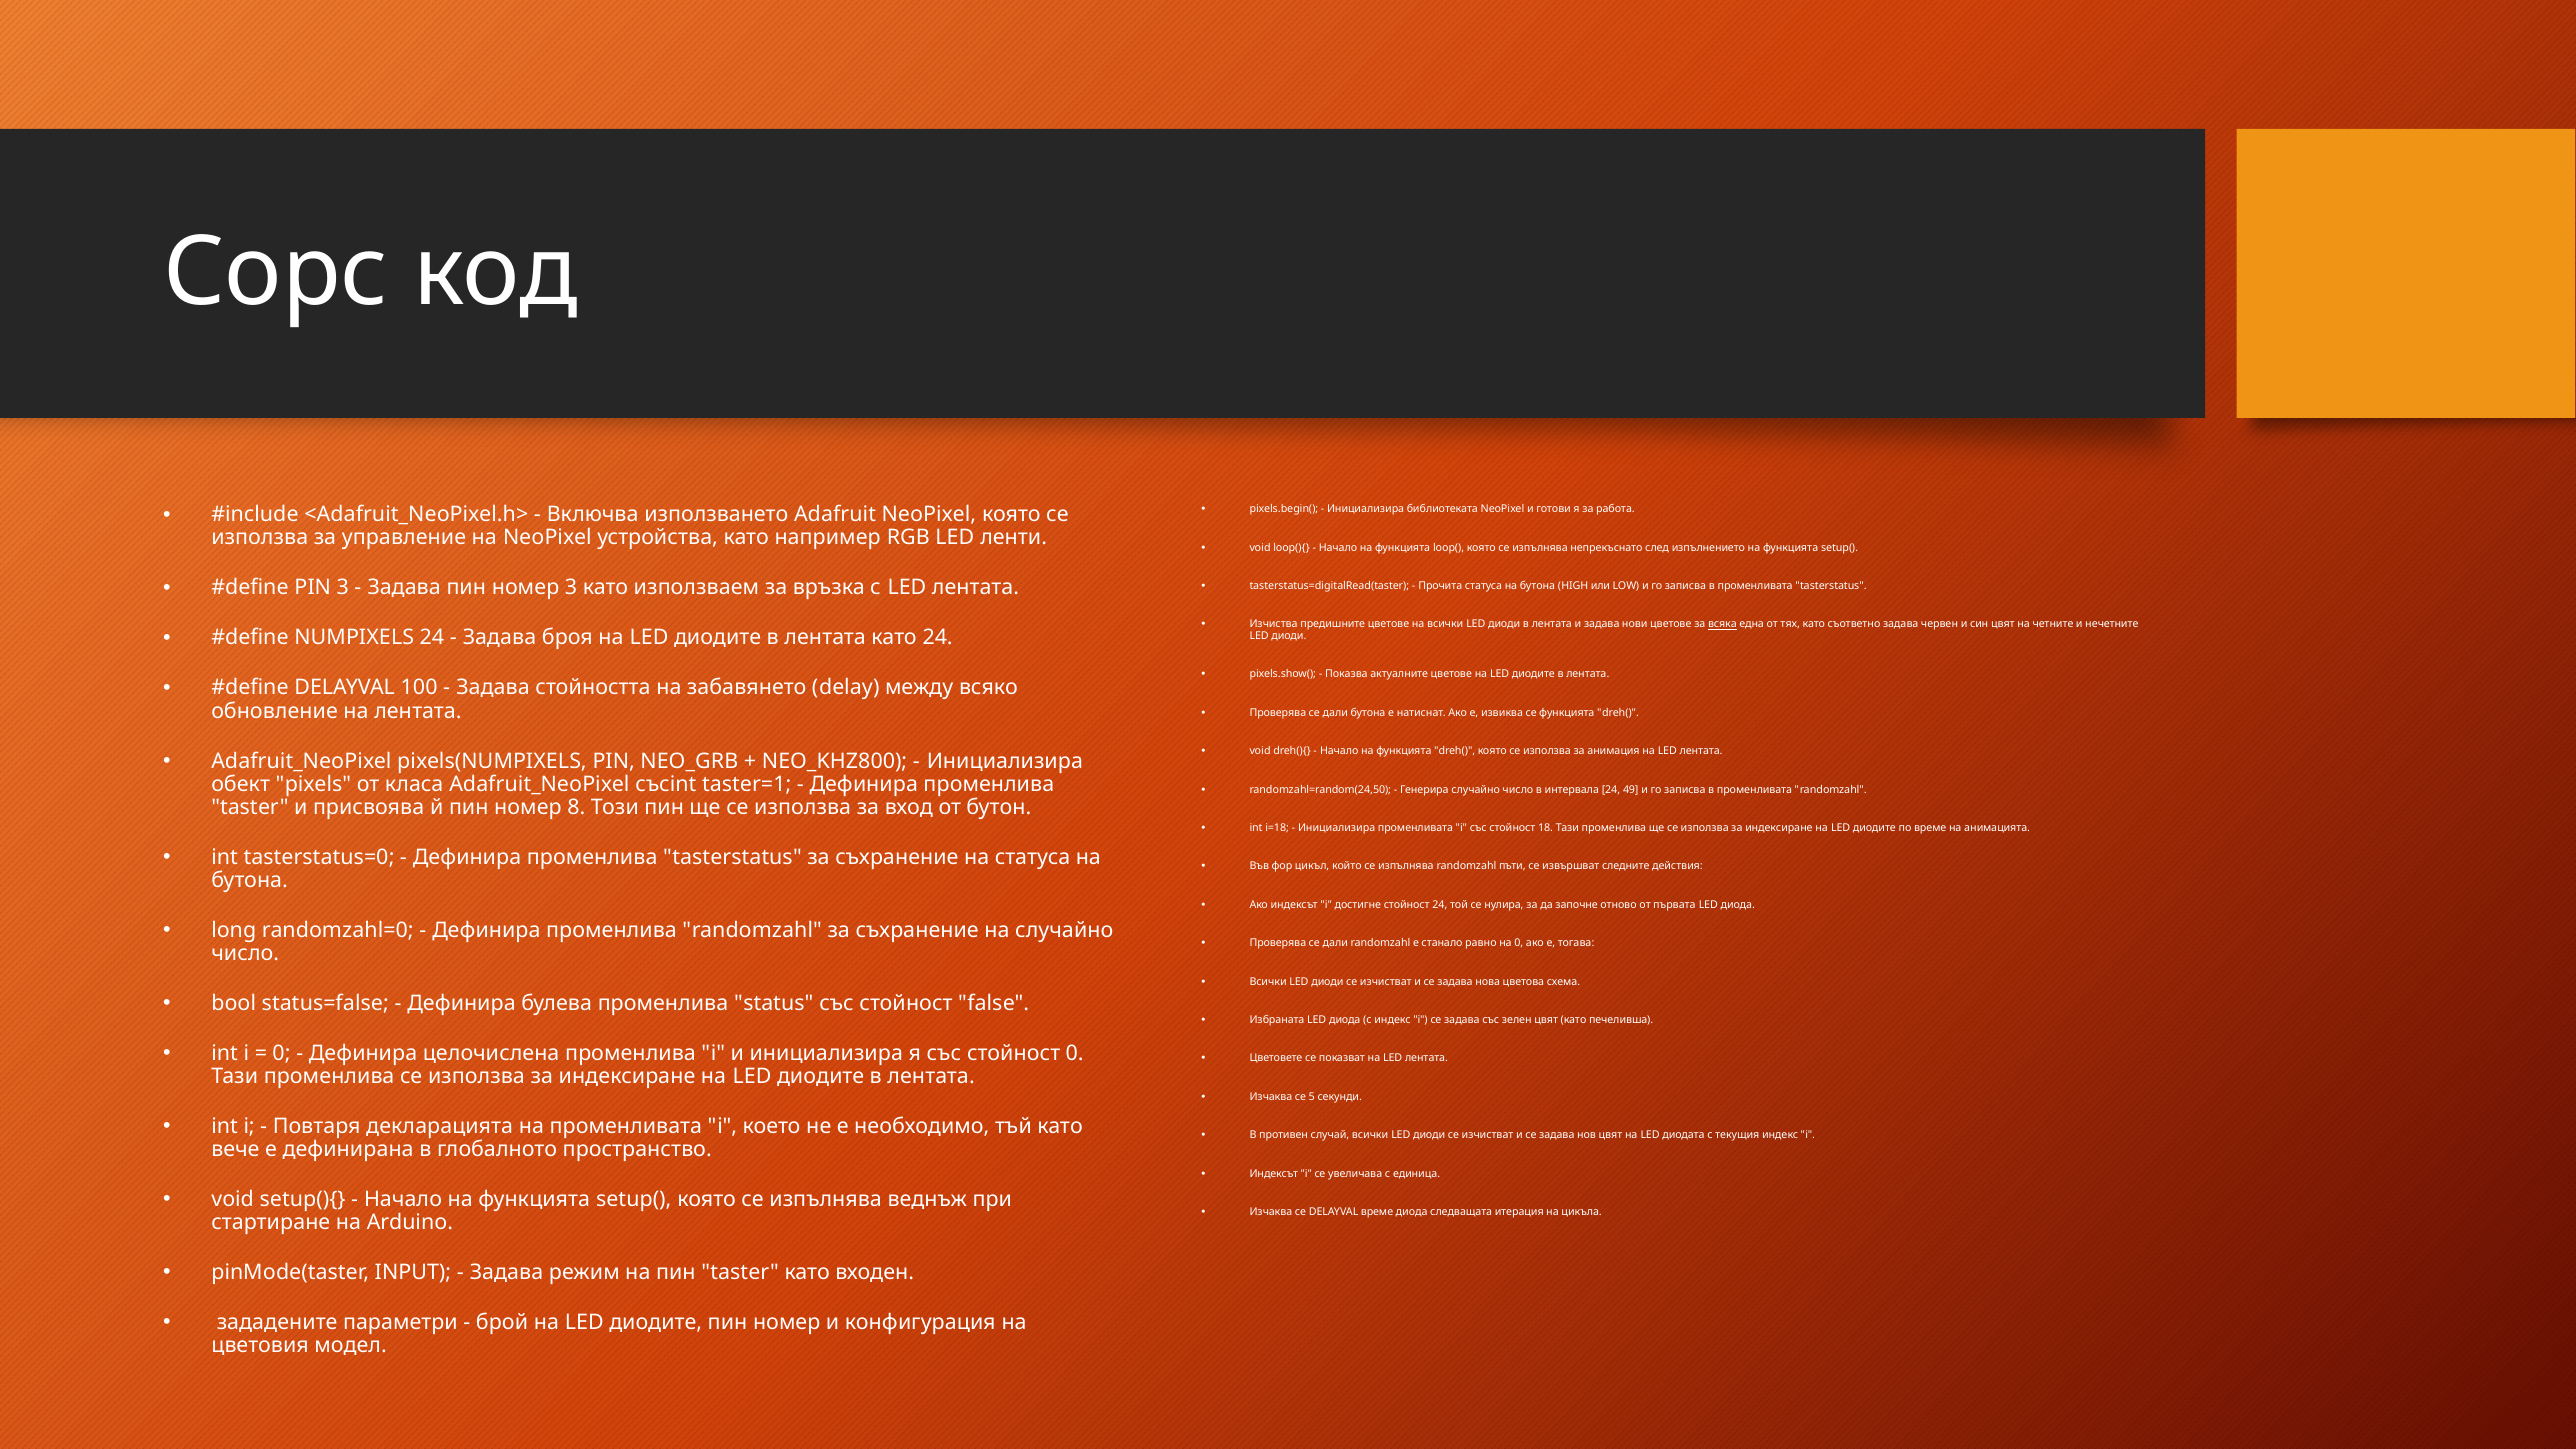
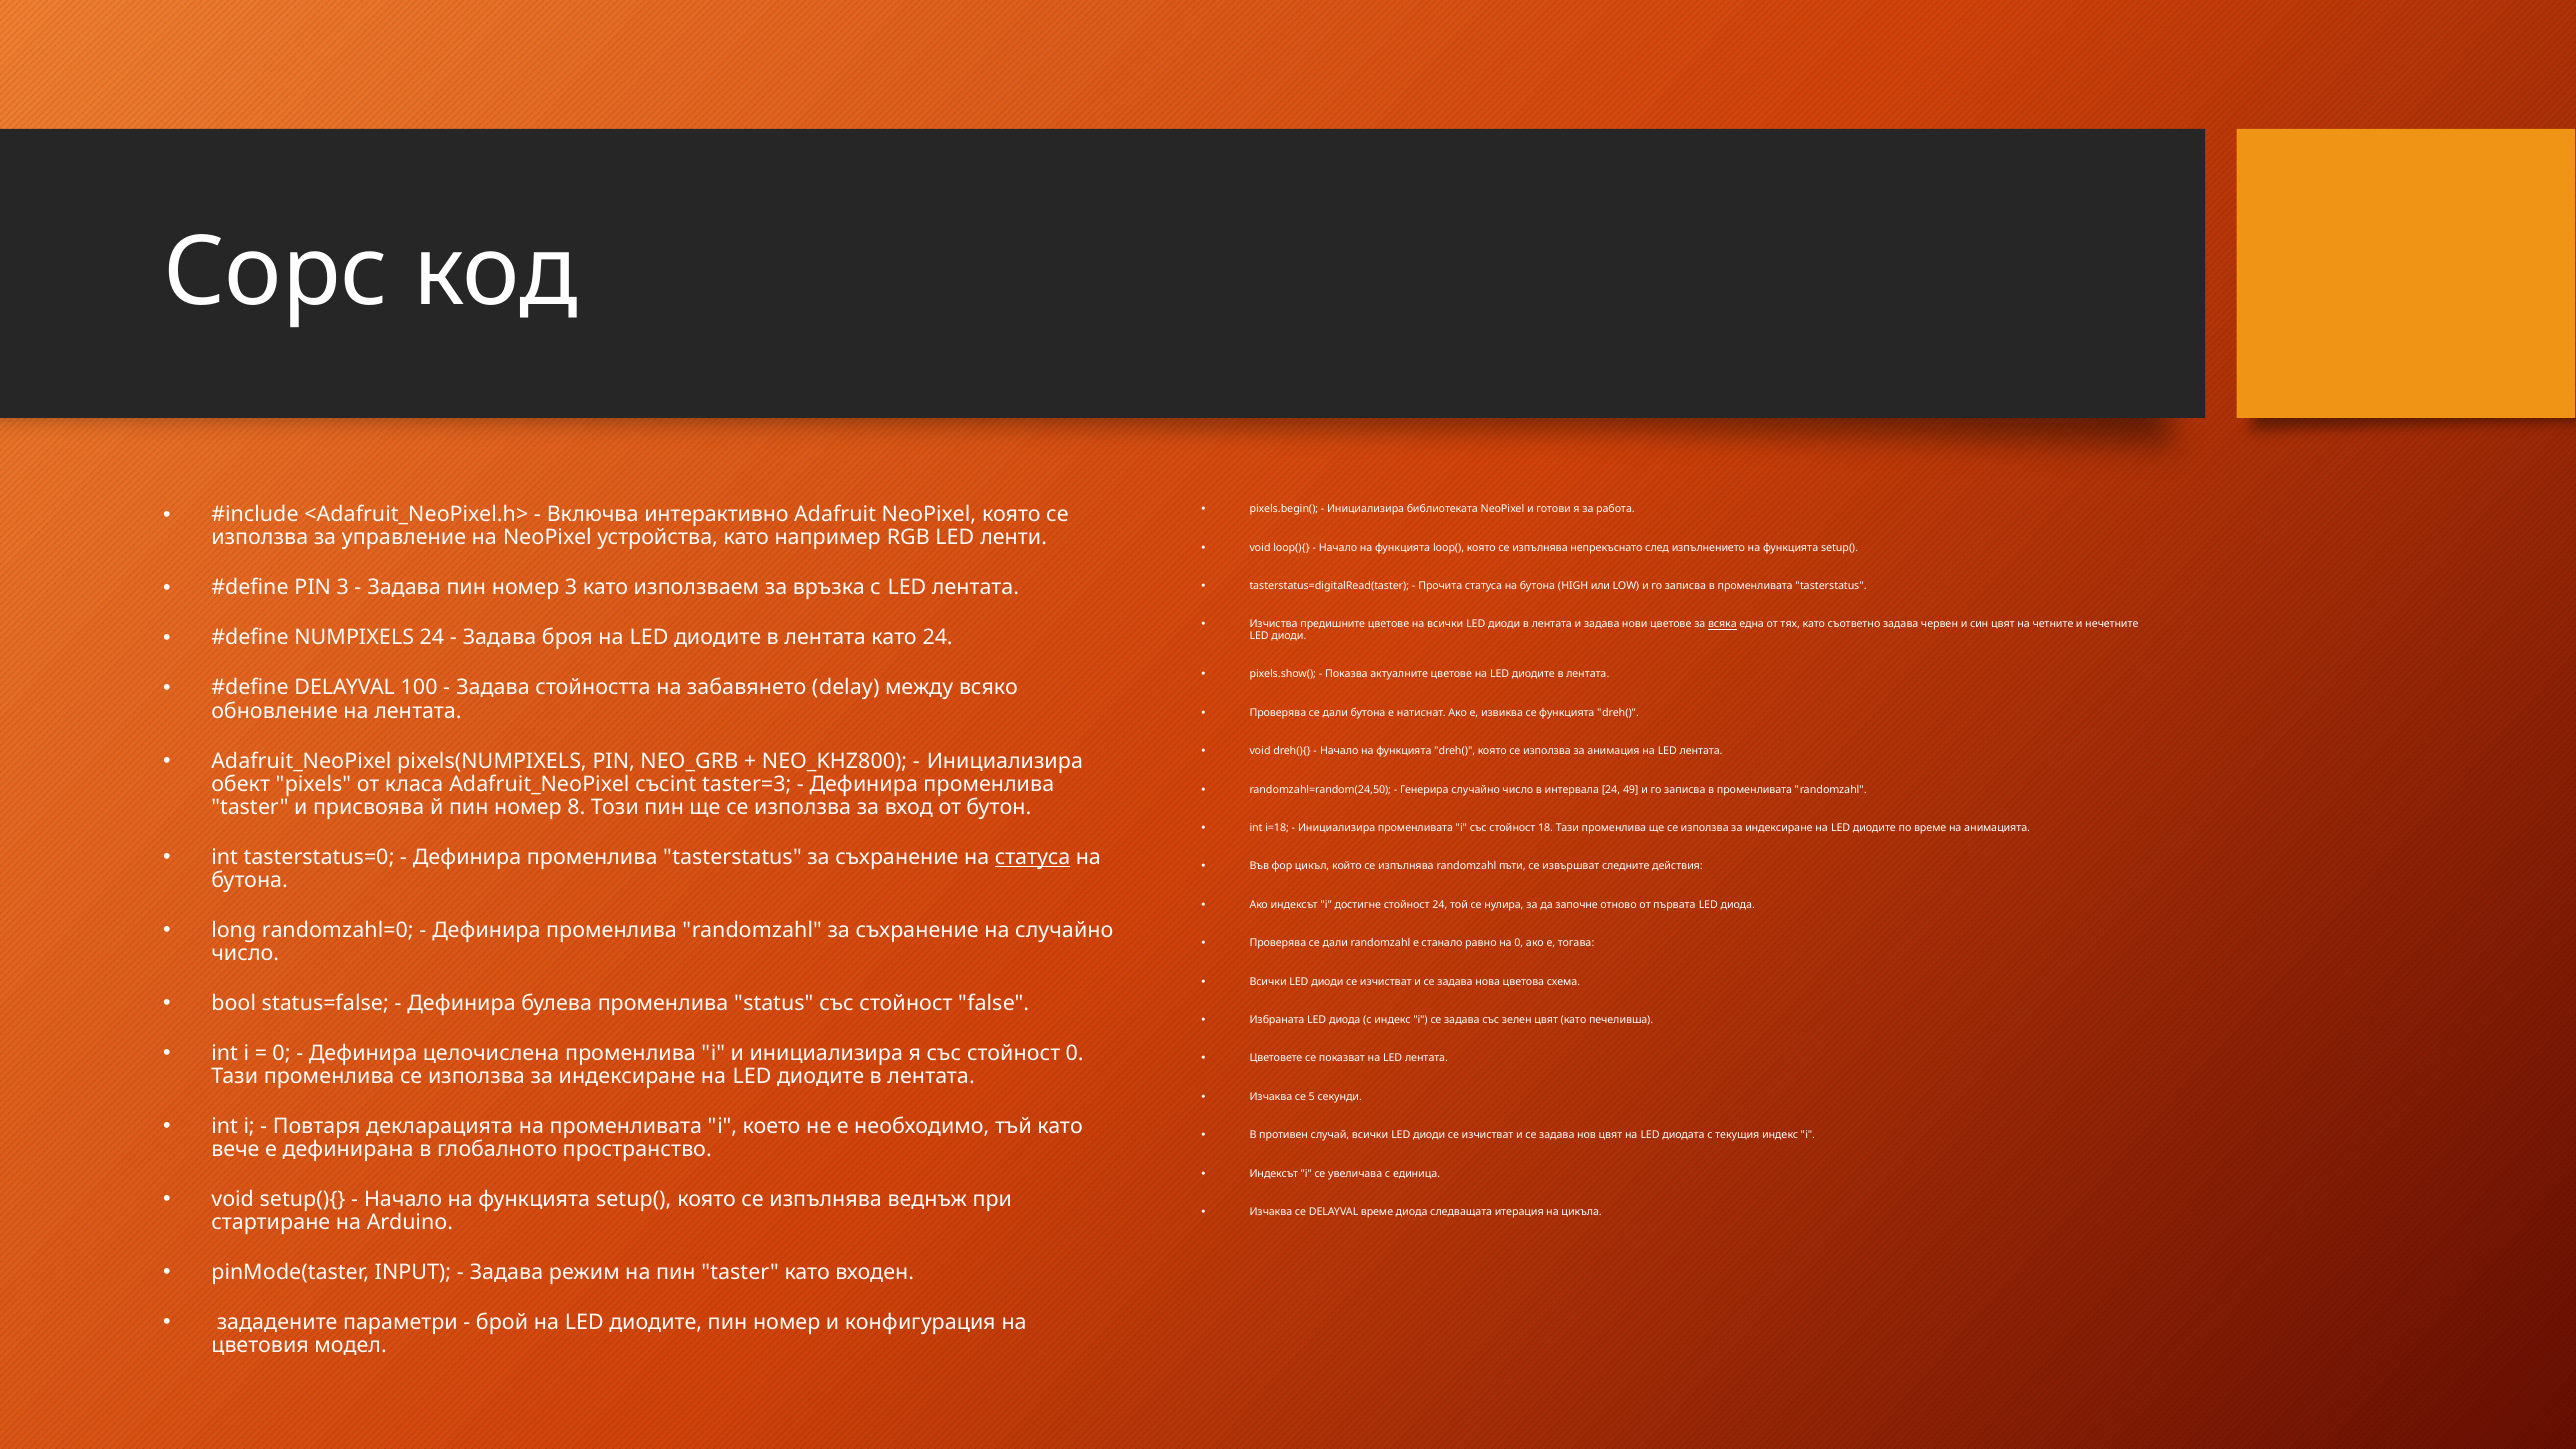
използването: използването -> интерактивно (716, 515)
taster=1: taster=1 -> taster=3 (747, 784)
статуса underline: none -> present (1033, 857)
